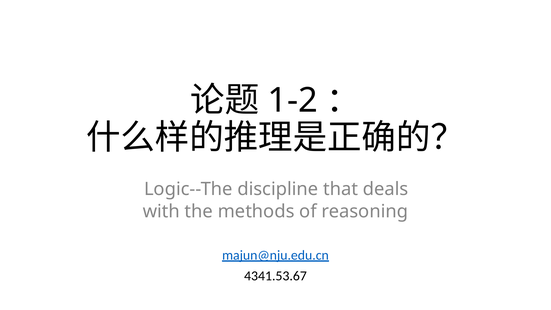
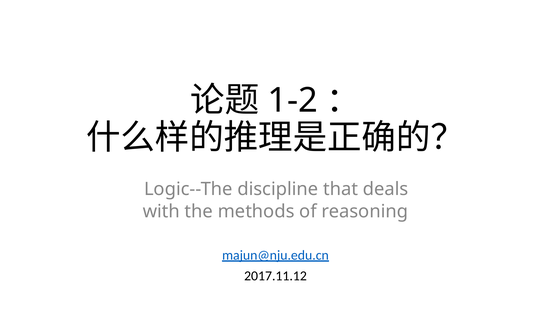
4341.53.67: 4341.53.67 -> 2017.11.12 (275, 276)
